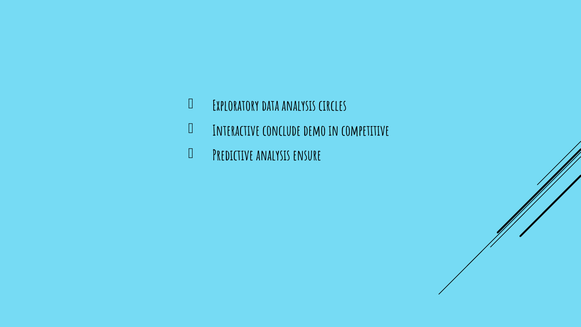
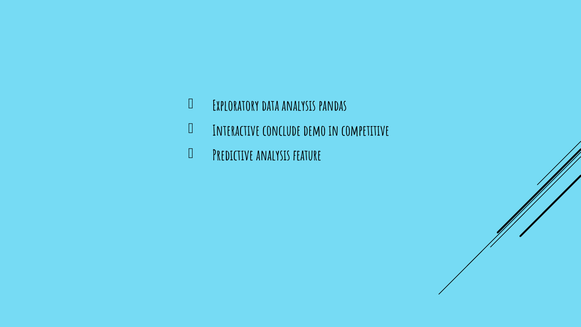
circles: circles -> pandas (333, 106)
ensure: ensure -> feature (307, 156)
